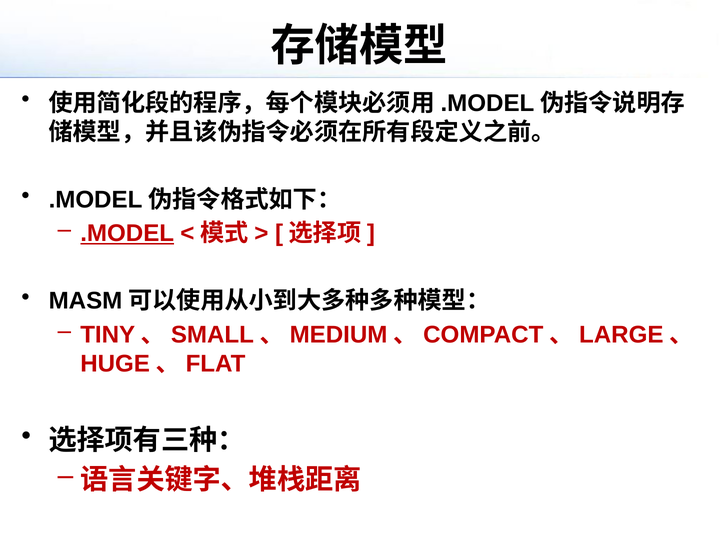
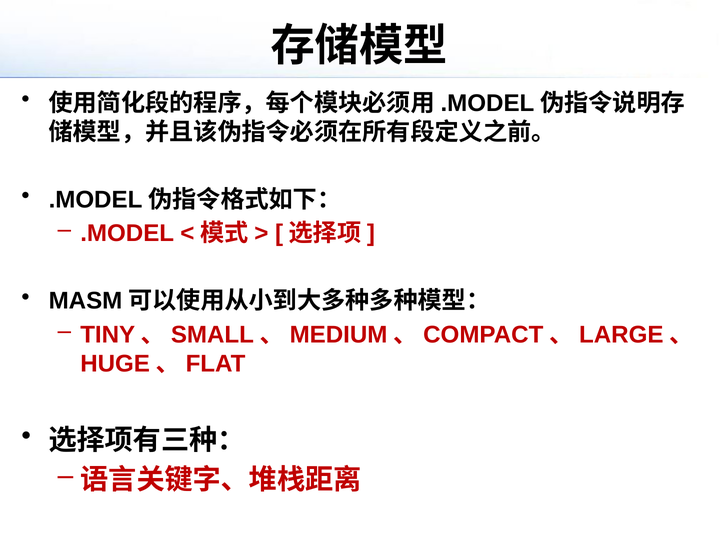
.MODEL underline: present -> none (127, 233)
